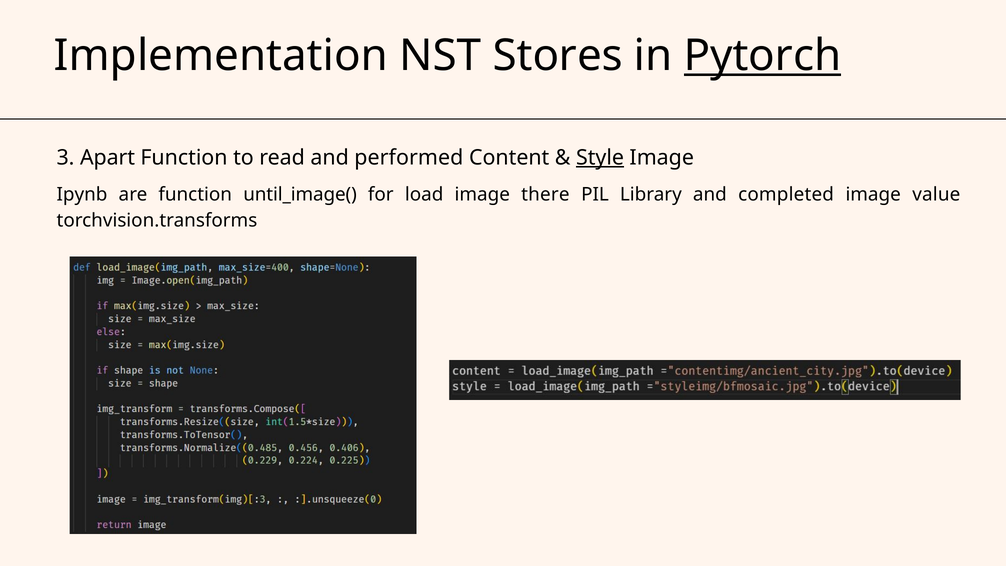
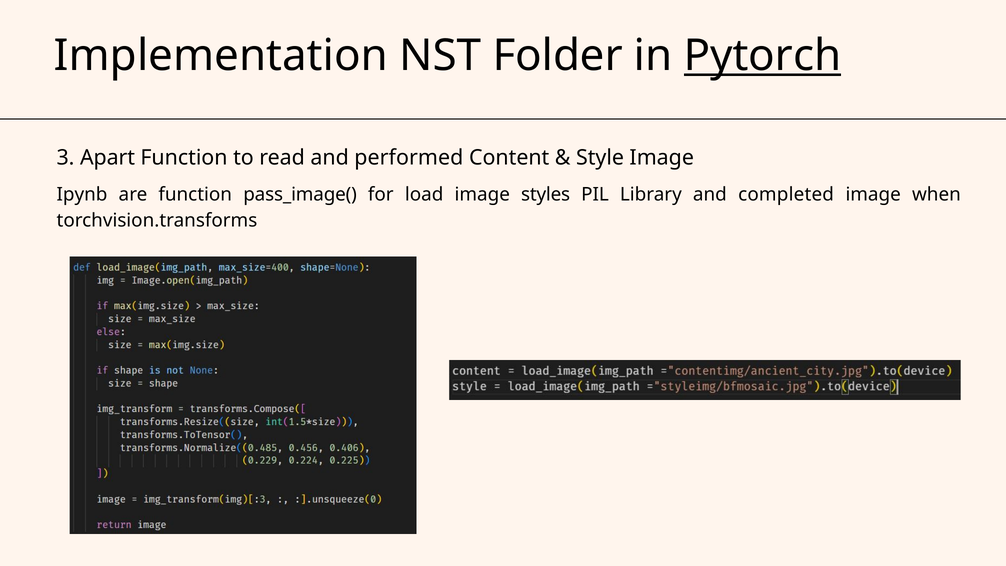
Stores: Stores -> Folder (558, 56)
Style underline: present -> none (600, 157)
until_image(: until_image( -> pass_image( (300, 194)
there: there -> styles (546, 194)
value: value -> when (936, 194)
